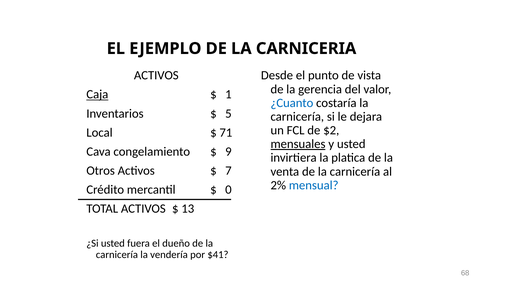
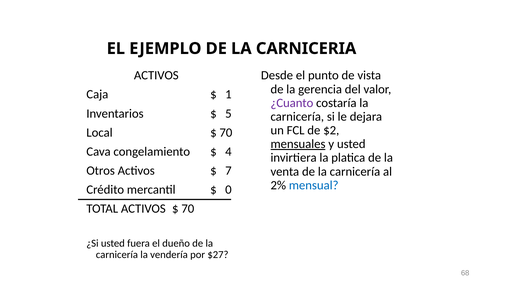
Caja underline: present -> none (97, 94)
¿Cuanto colour: blue -> purple (292, 103)
71: 71 -> 70 (226, 132)
9: 9 -> 4 (228, 151)
13: 13 -> 70 (188, 208)
$41: $41 -> $27 (218, 254)
